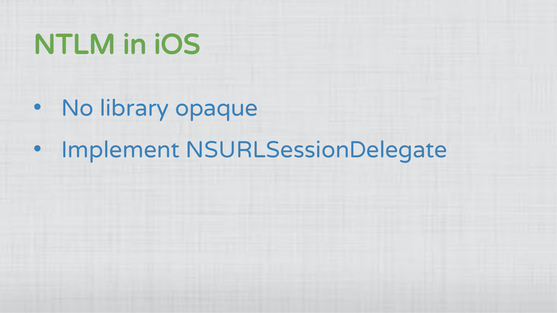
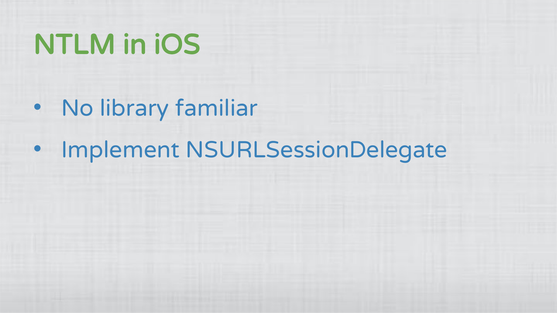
opaque: opaque -> familiar (216, 108)
